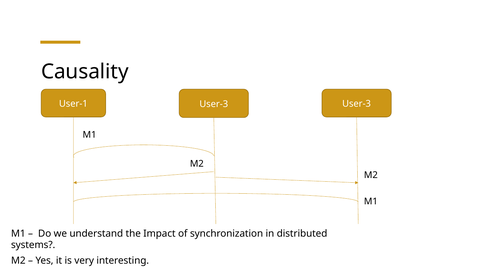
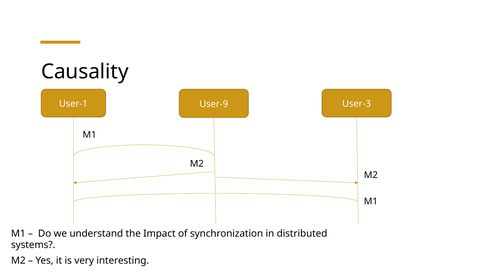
User-1 User-3: User-3 -> User-9 (214, 104)
